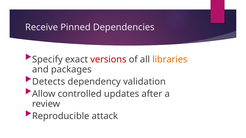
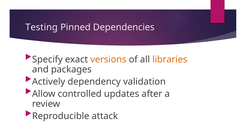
Receive: Receive -> Testing (42, 27)
versions colour: red -> orange (108, 60)
Detects: Detects -> Actively (49, 82)
